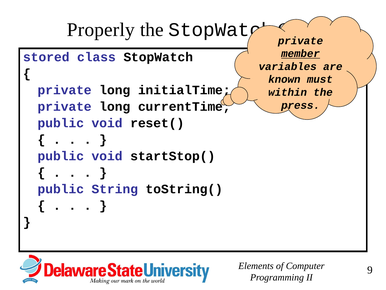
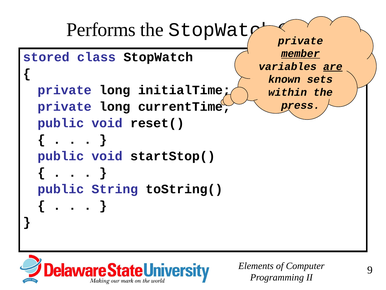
Properly: Properly -> Performs (101, 30)
are underline: none -> present (333, 66)
must: must -> sets (320, 79)
